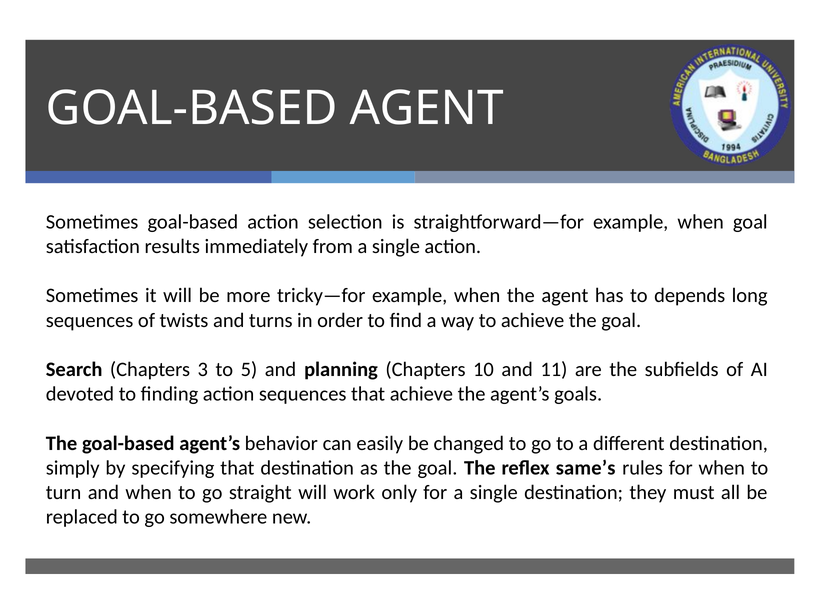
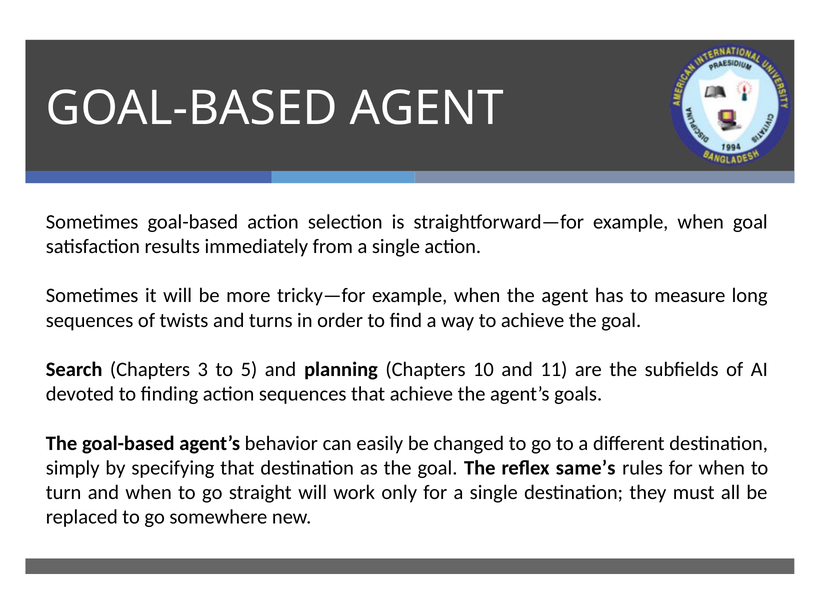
depends: depends -> measure (690, 296)
